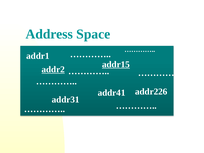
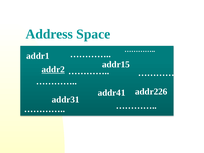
addr15 underline: present -> none (116, 64)
